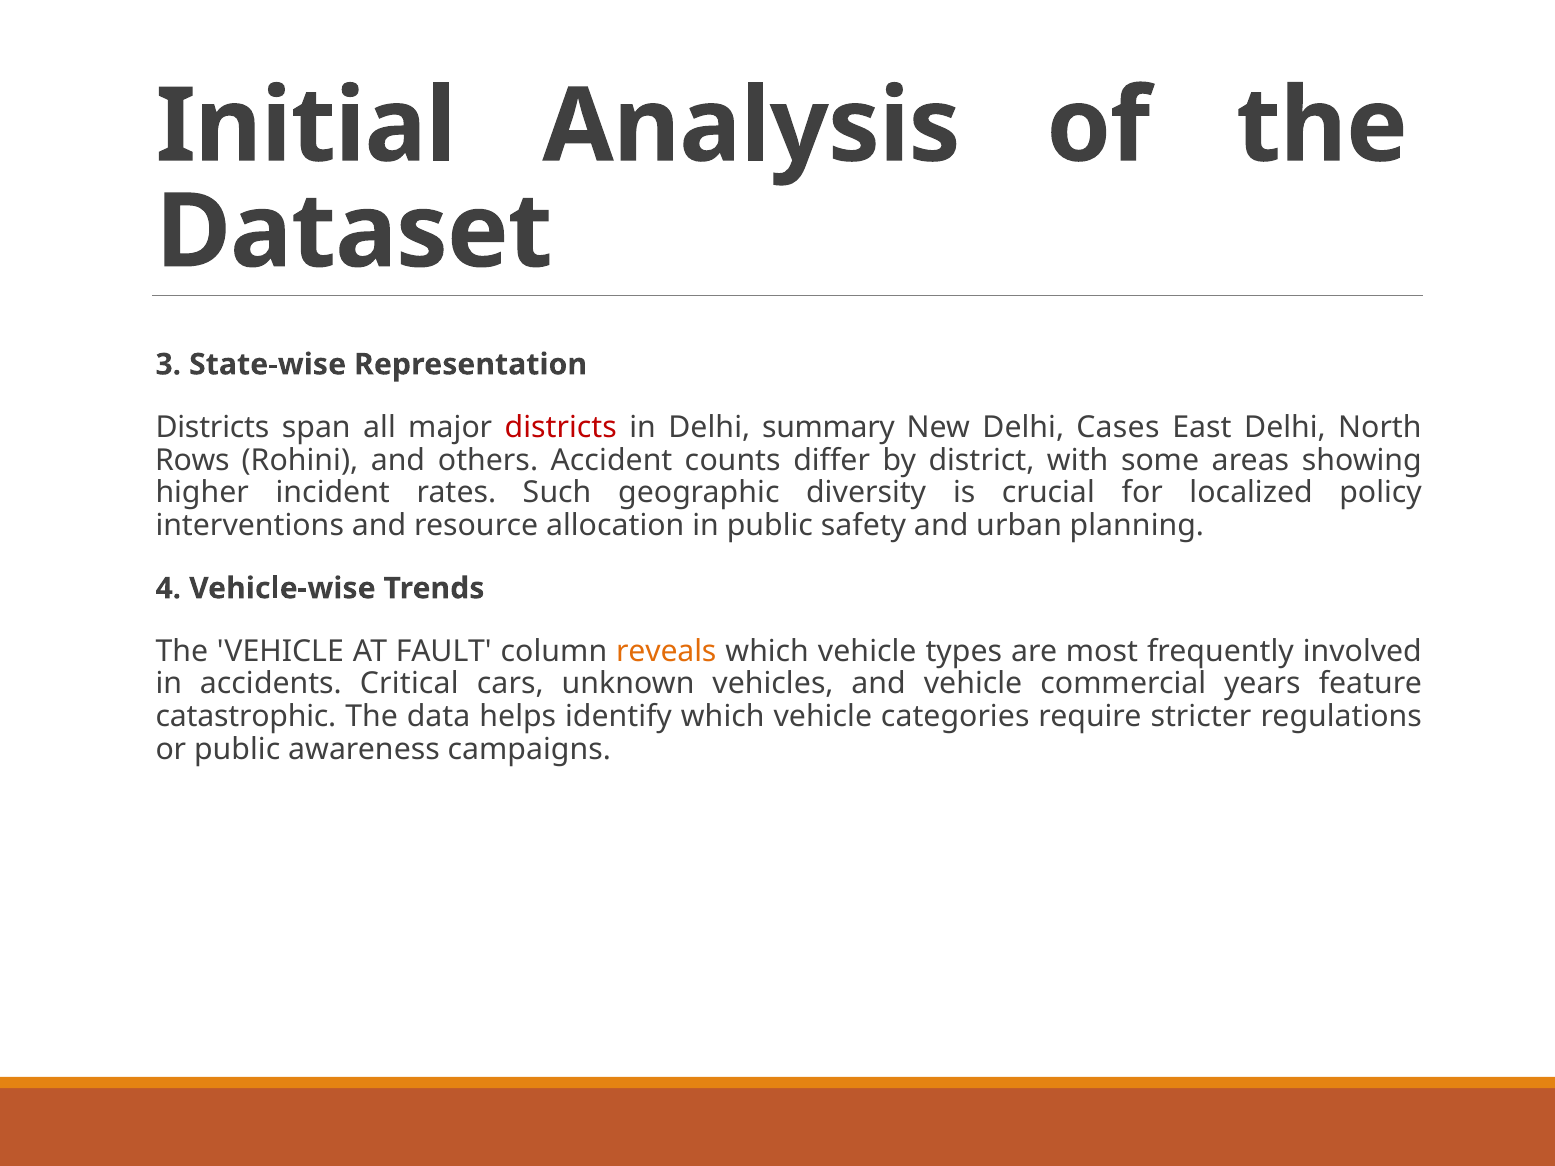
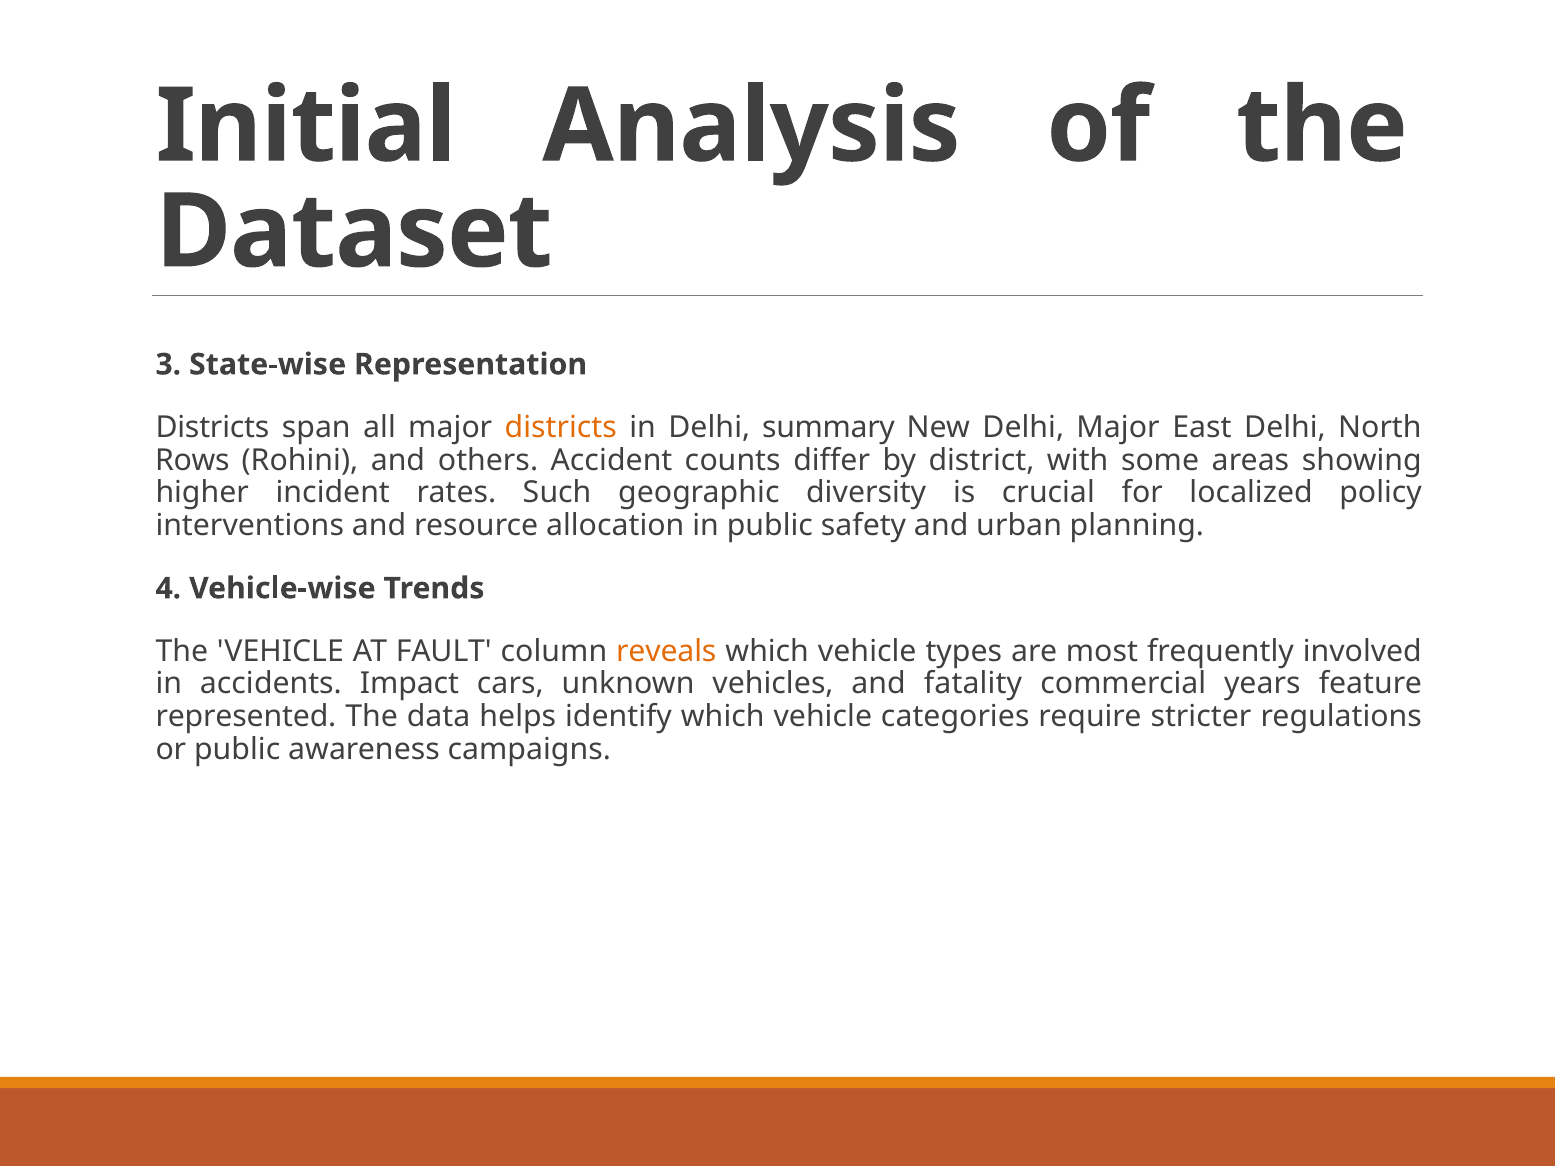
districts colour: red -> orange (561, 428)
Delhi Cases: Cases -> Major (1118, 428)
Critical: Critical -> Impact (409, 684)
and vehicle: vehicle -> fatality (973, 684)
catastrophic: catastrophic -> represented (246, 717)
